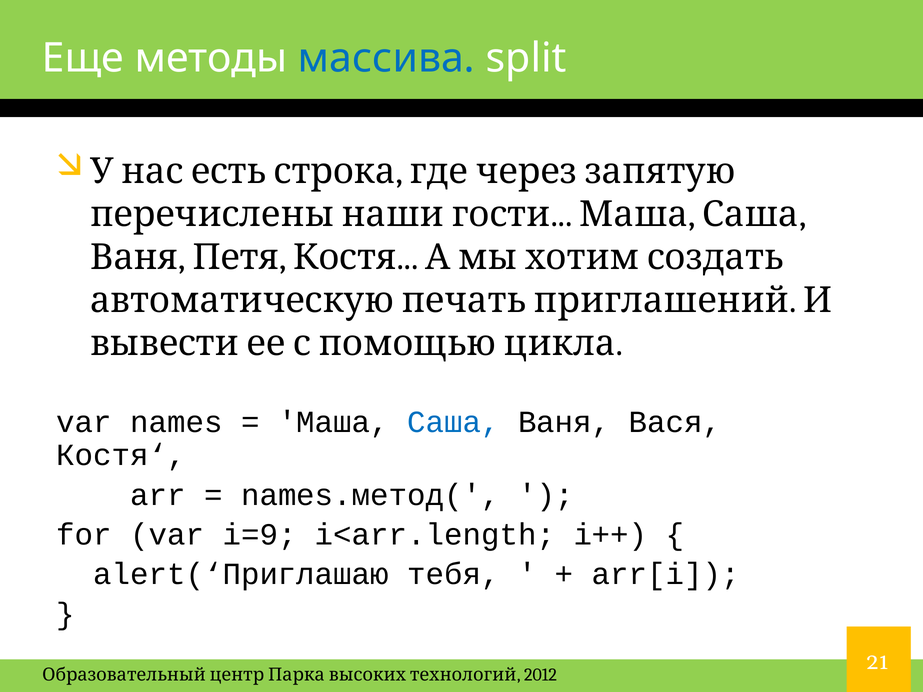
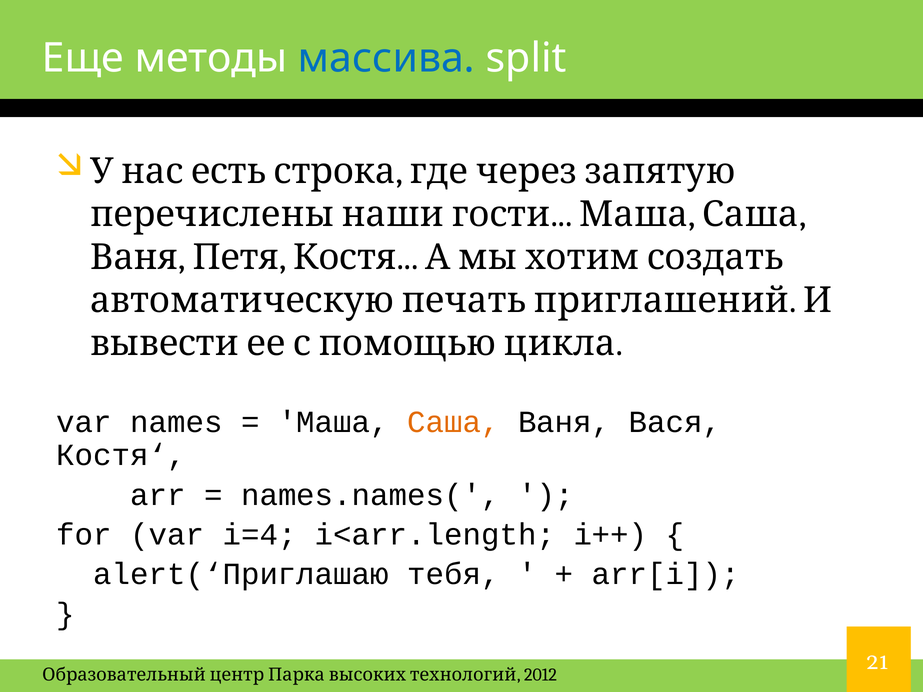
Саша colour: blue -> orange (453, 422)
names.метод(: names.метод( -> names.names( (370, 495)
i=9: i=9 -> i=4 (260, 535)
